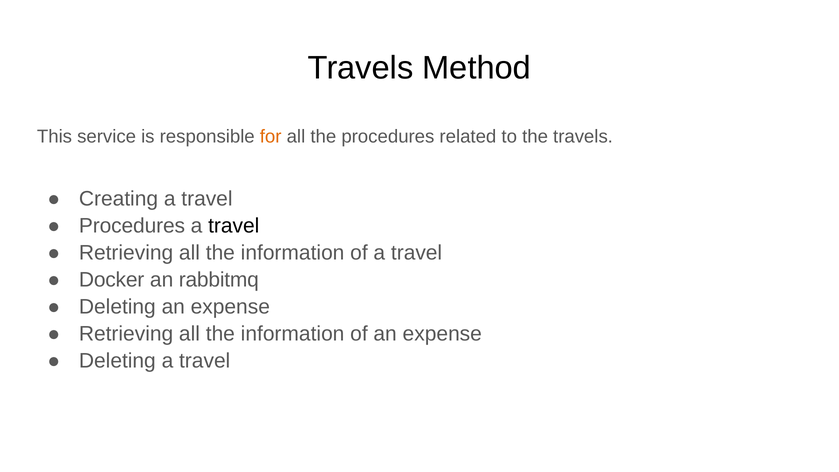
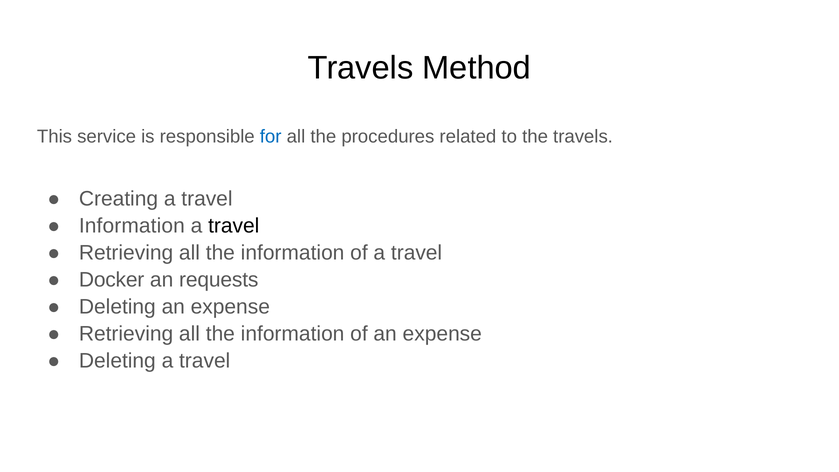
for colour: orange -> blue (271, 136)
Procedures: Procedures -> Information (132, 226)
rabbitmq: rabbitmq -> requests (219, 280)
